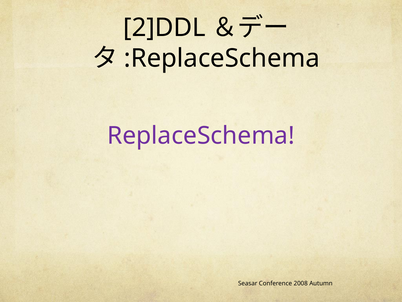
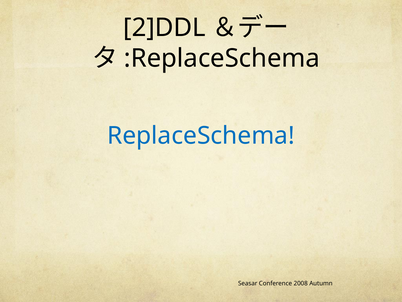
ReplaceSchema colour: purple -> blue (201, 135)
